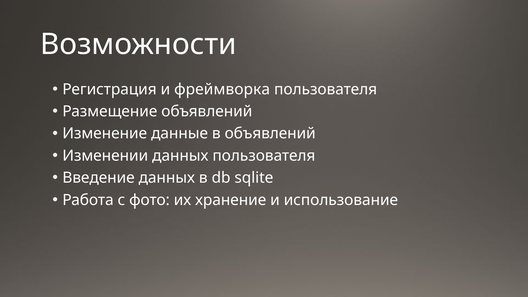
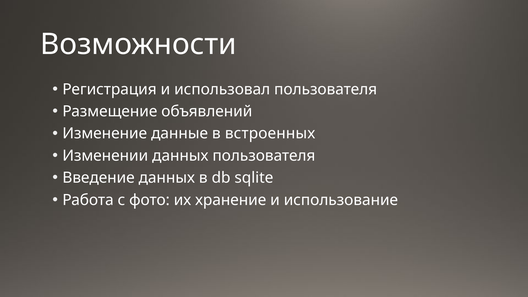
фреймворка: фреймворка -> использовал (222, 89)
в объявлений: объявлений -> встроенных (270, 134)
